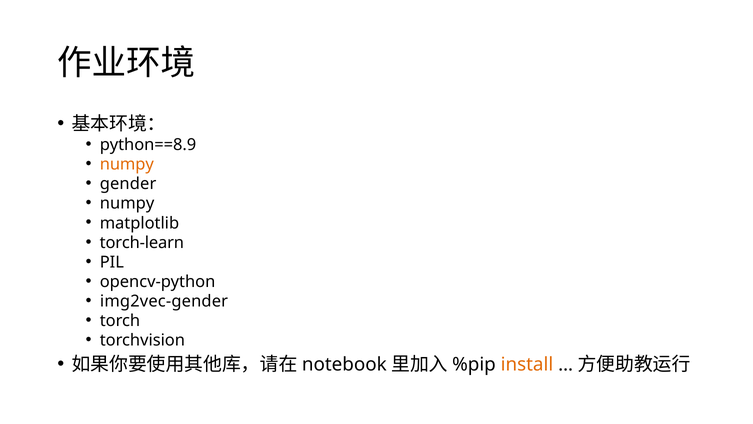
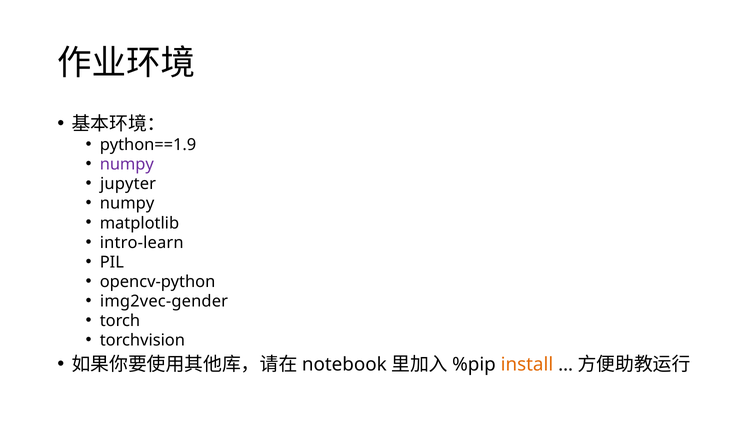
python==8.9: python==8.9 -> python==1.9 (148, 145)
numpy colour: orange -> purple (127, 164)
gender: gender -> jupyter (128, 184)
torch-learn: torch-learn -> intro-learn (142, 242)
